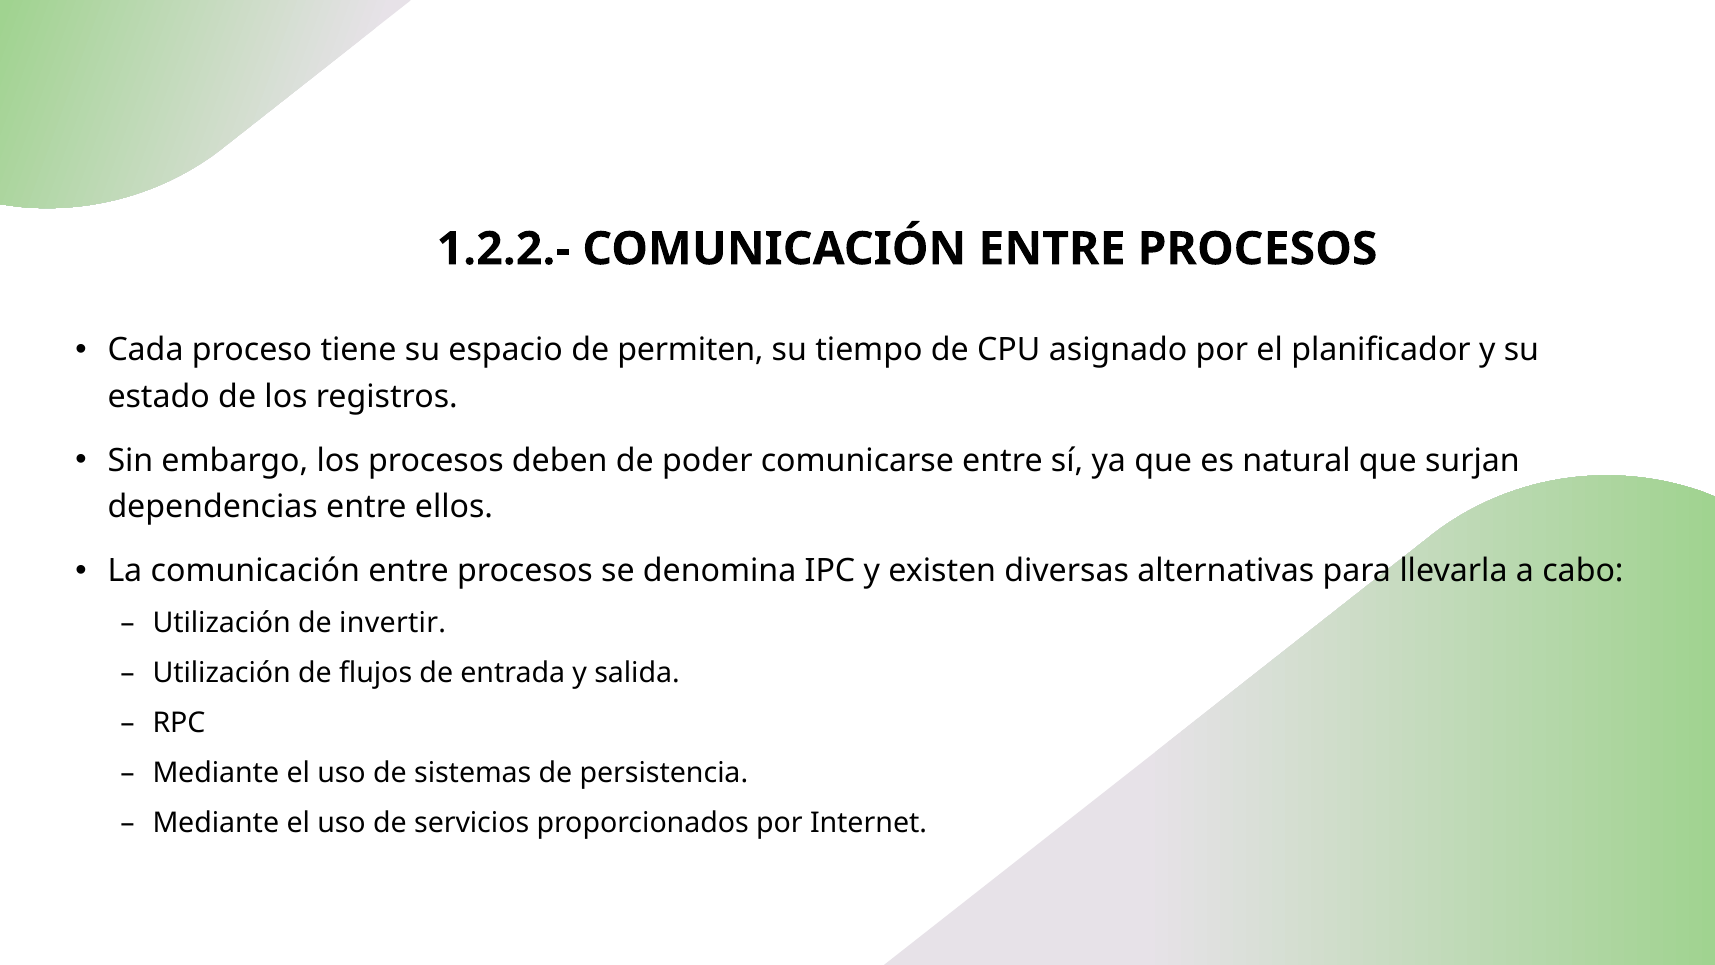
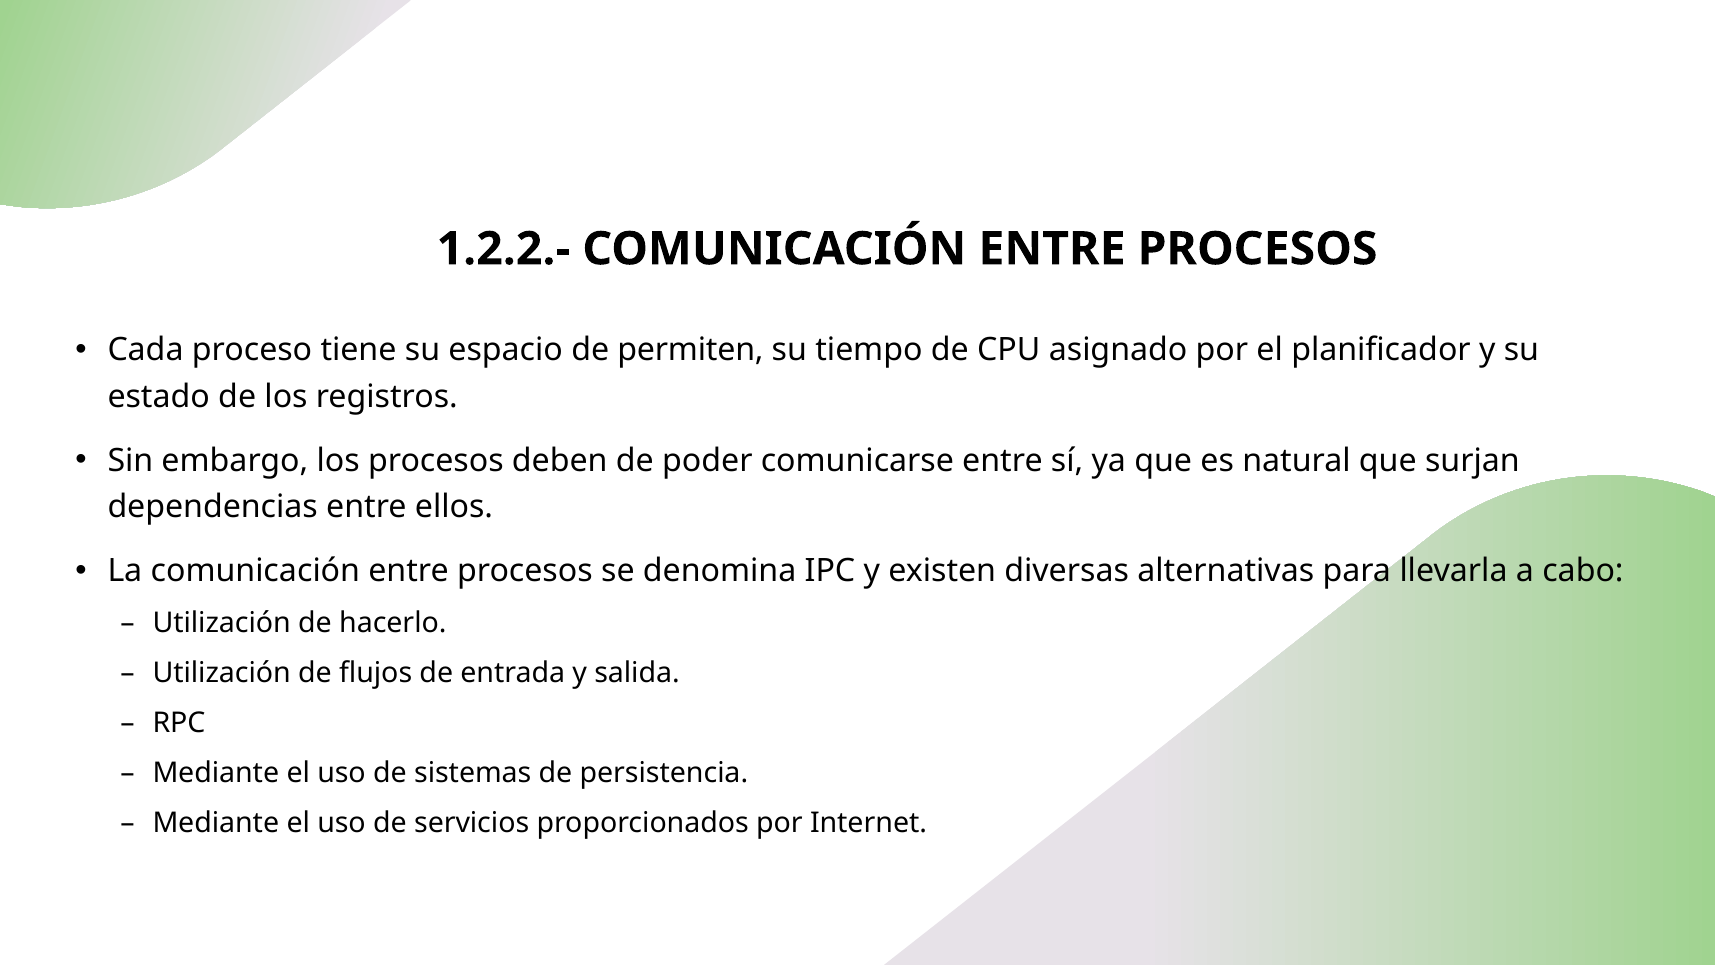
invertir: invertir -> hacerlo (393, 623)
